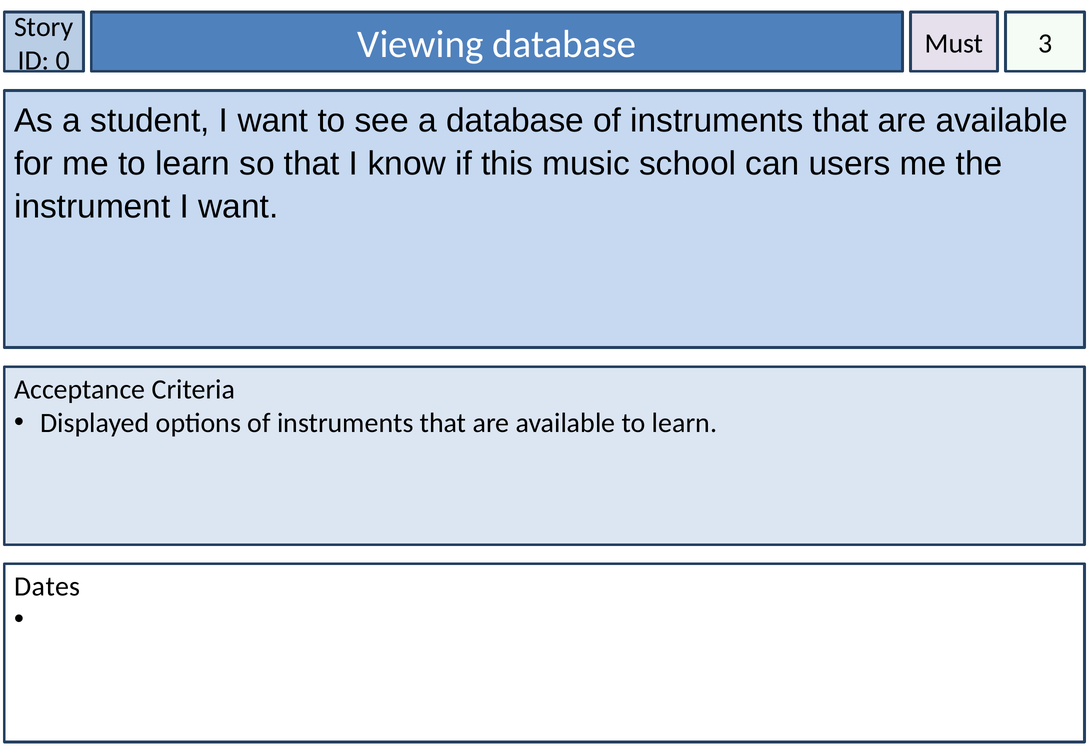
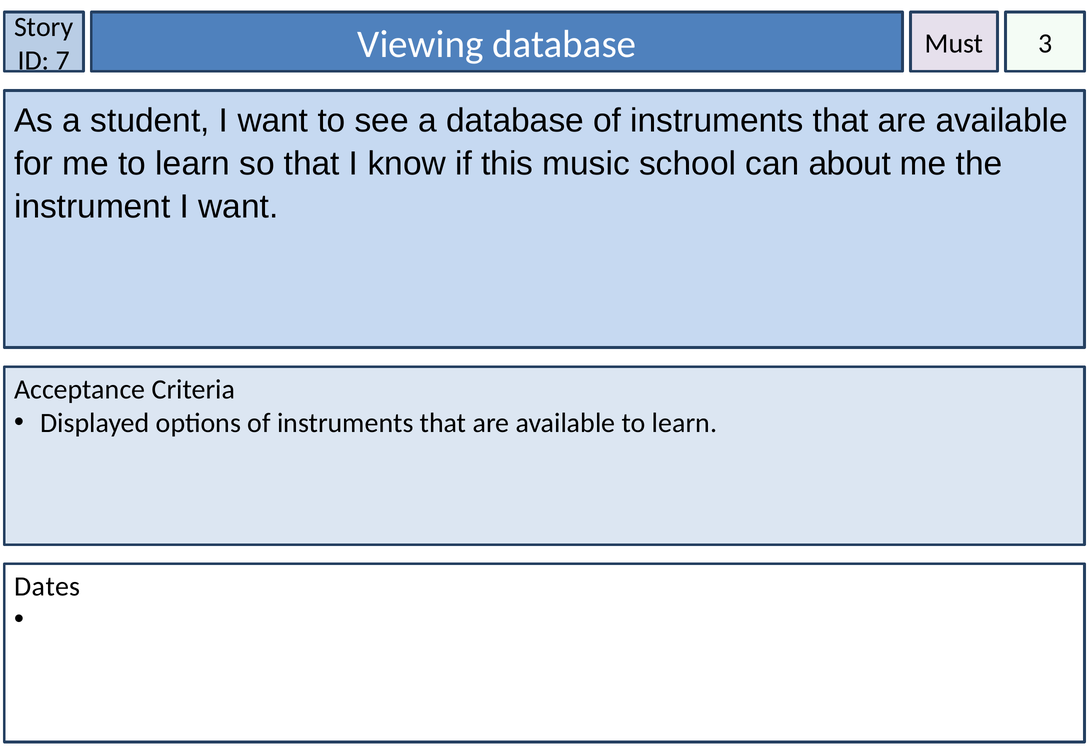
0: 0 -> 7 (63, 60)
users: users -> about (850, 164)
